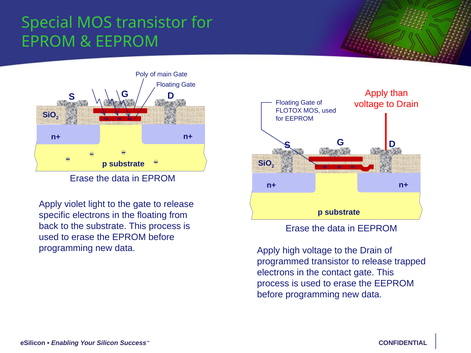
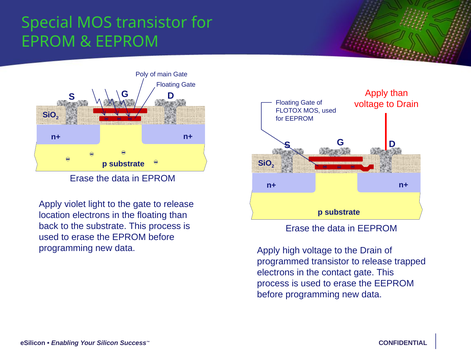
specific: specific -> location (54, 215)
floating from: from -> than (178, 215)
